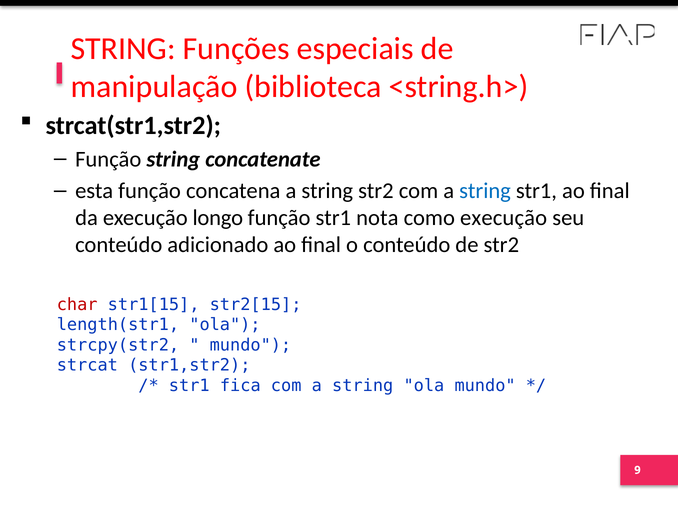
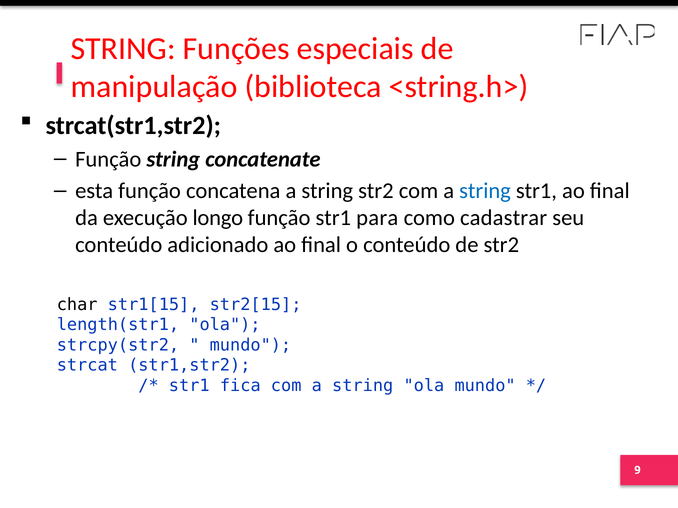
nota: nota -> para (377, 218)
como execução: execução -> cadastrar (504, 218)
char colour: red -> black (77, 305)
